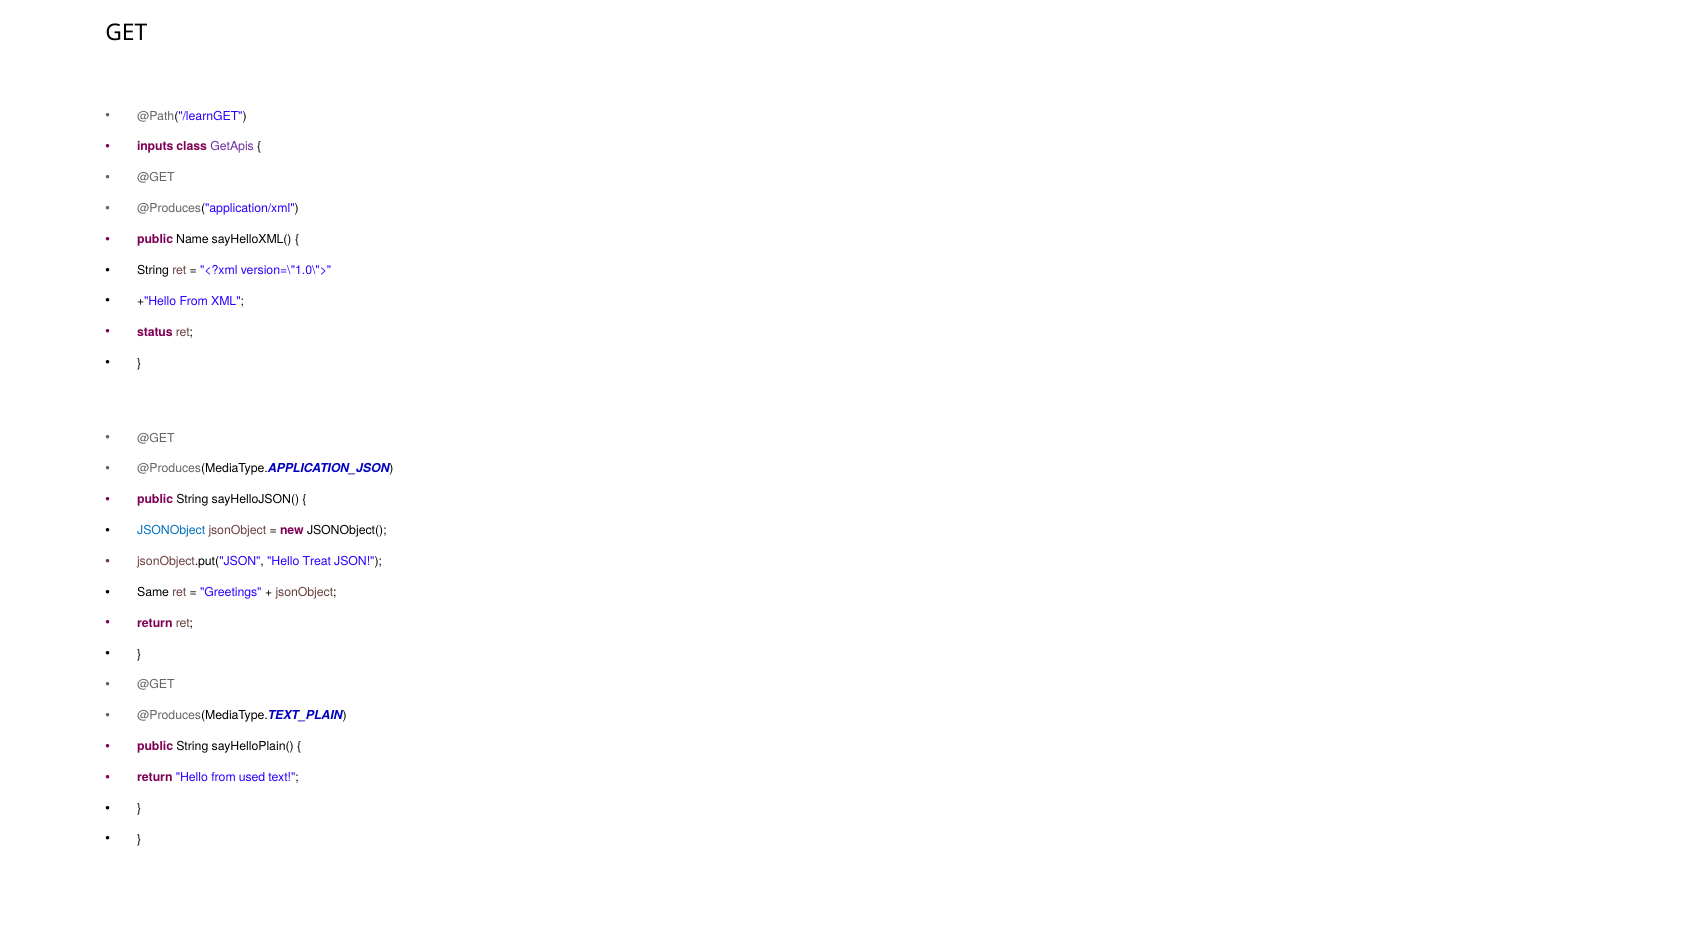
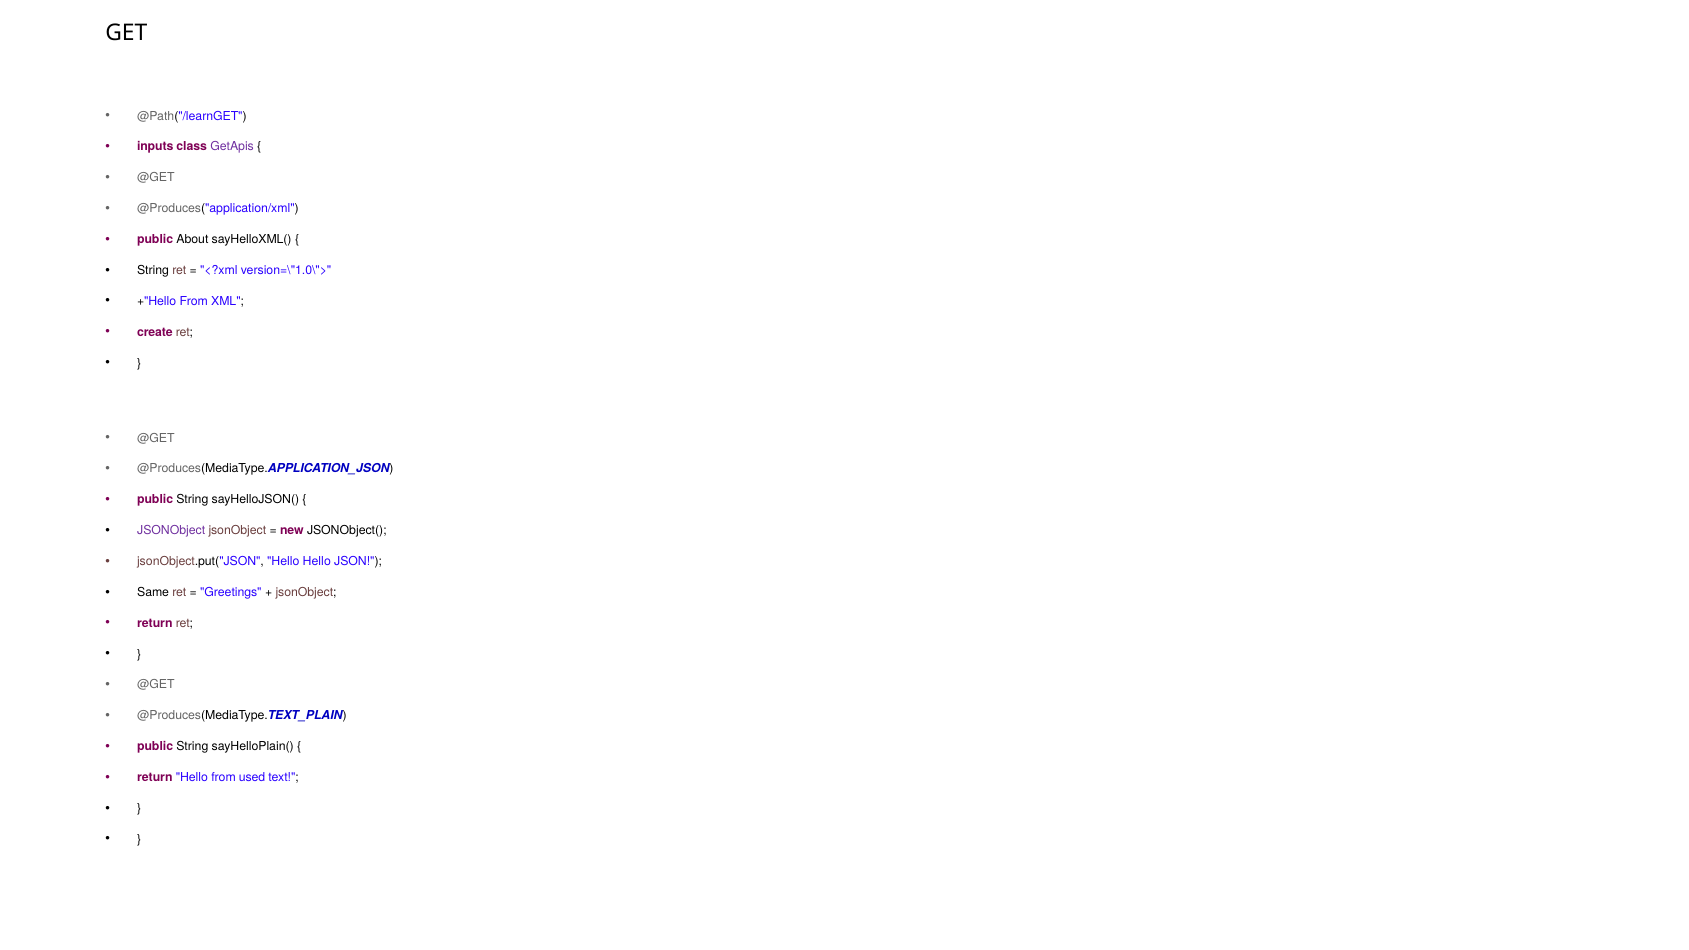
Name: Name -> About (192, 240)
status: status -> create (155, 332)
JSONObject colour: blue -> purple (171, 531)
Hello Treat: Treat -> Hello (317, 561)
